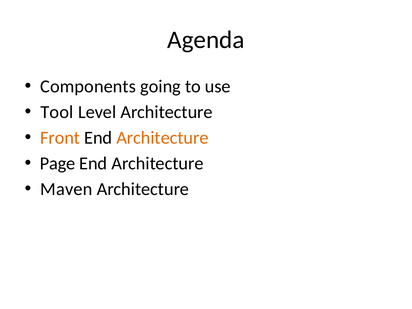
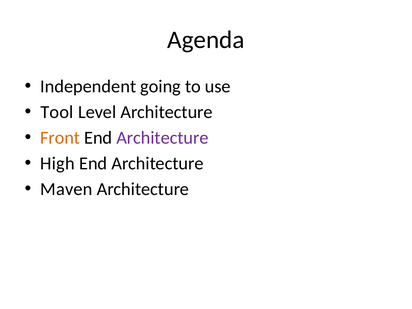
Components: Components -> Independent (88, 86)
Architecture colour: orange -> purple (162, 138)
Page: Page -> High (57, 163)
